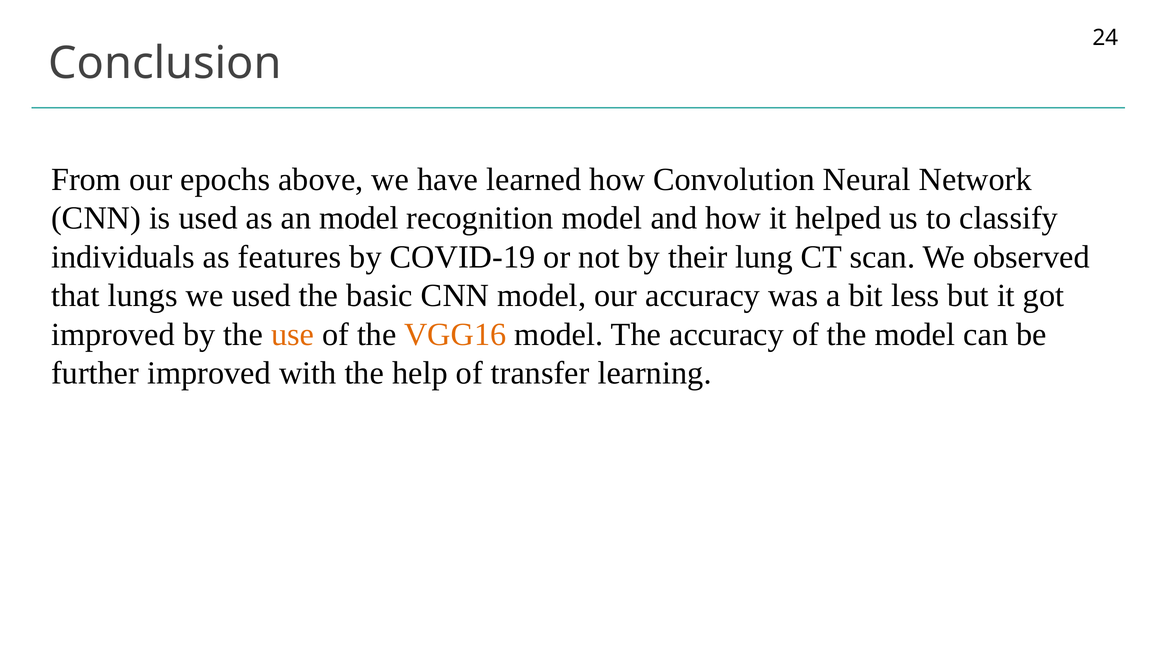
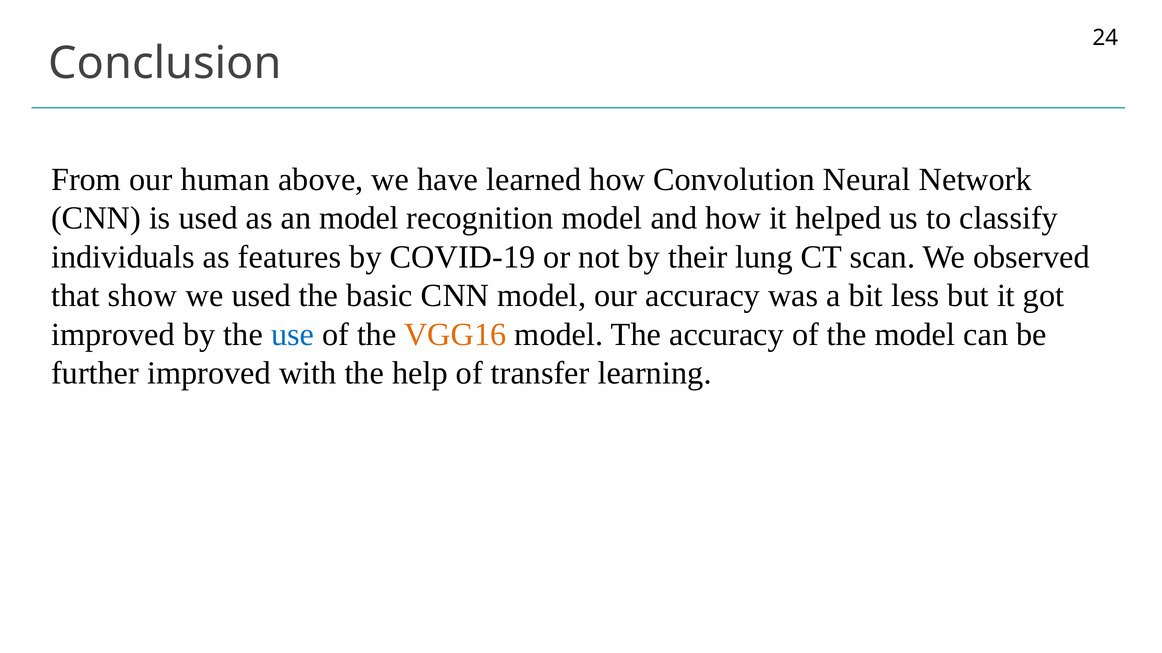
epochs: epochs -> human (225, 180)
lungs: lungs -> show (143, 296)
use colour: orange -> blue (293, 335)
